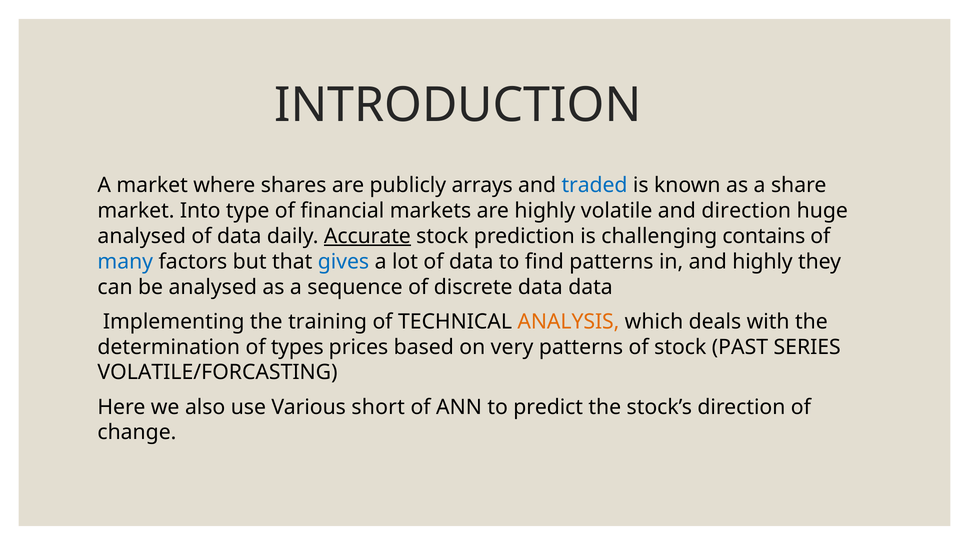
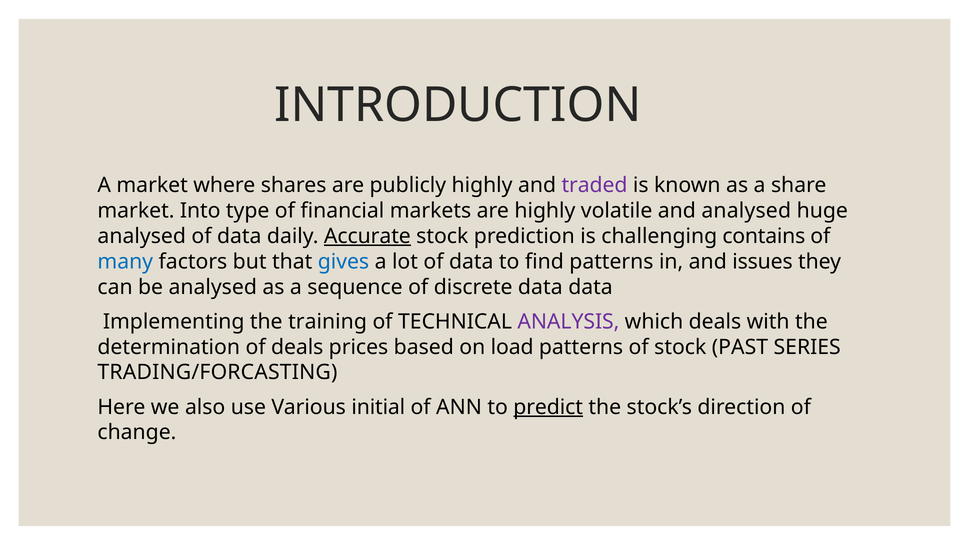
publicly arrays: arrays -> highly (482, 185)
traded colour: blue -> purple (595, 185)
and direction: direction -> analysed (746, 211)
and highly: highly -> issues (762, 262)
ANALYSIS colour: orange -> purple (568, 322)
of types: types -> deals (297, 347)
very: very -> load (512, 347)
VOLATILE/FORCASTING: VOLATILE/FORCASTING -> TRADING/FORCASTING (217, 373)
short: short -> initial (378, 407)
predict underline: none -> present (548, 407)
